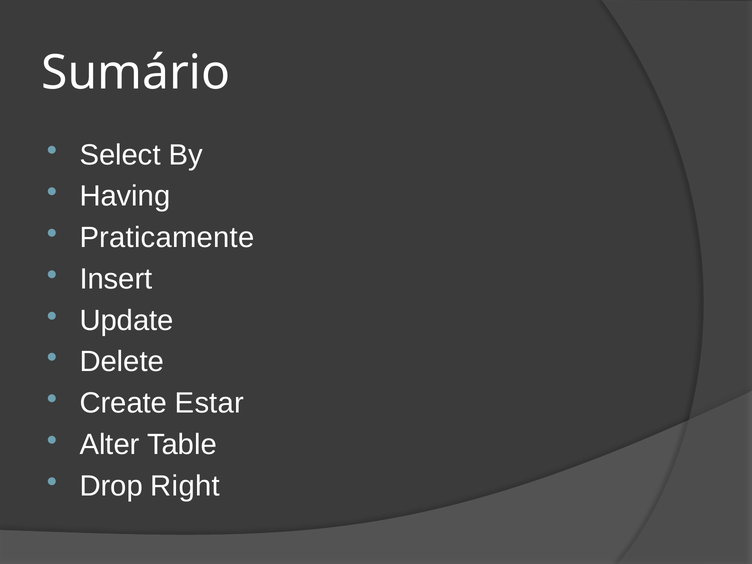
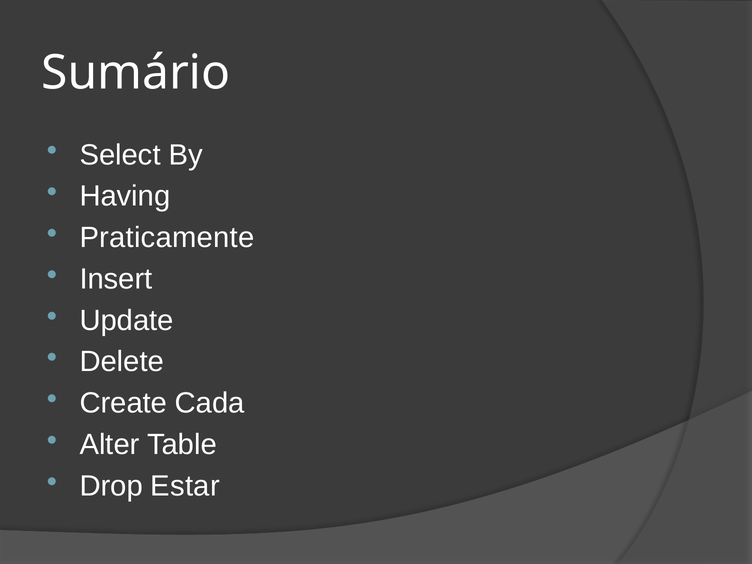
Estar: Estar -> Cada (210, 403)
Right: Right -> Estar (185, 486)
